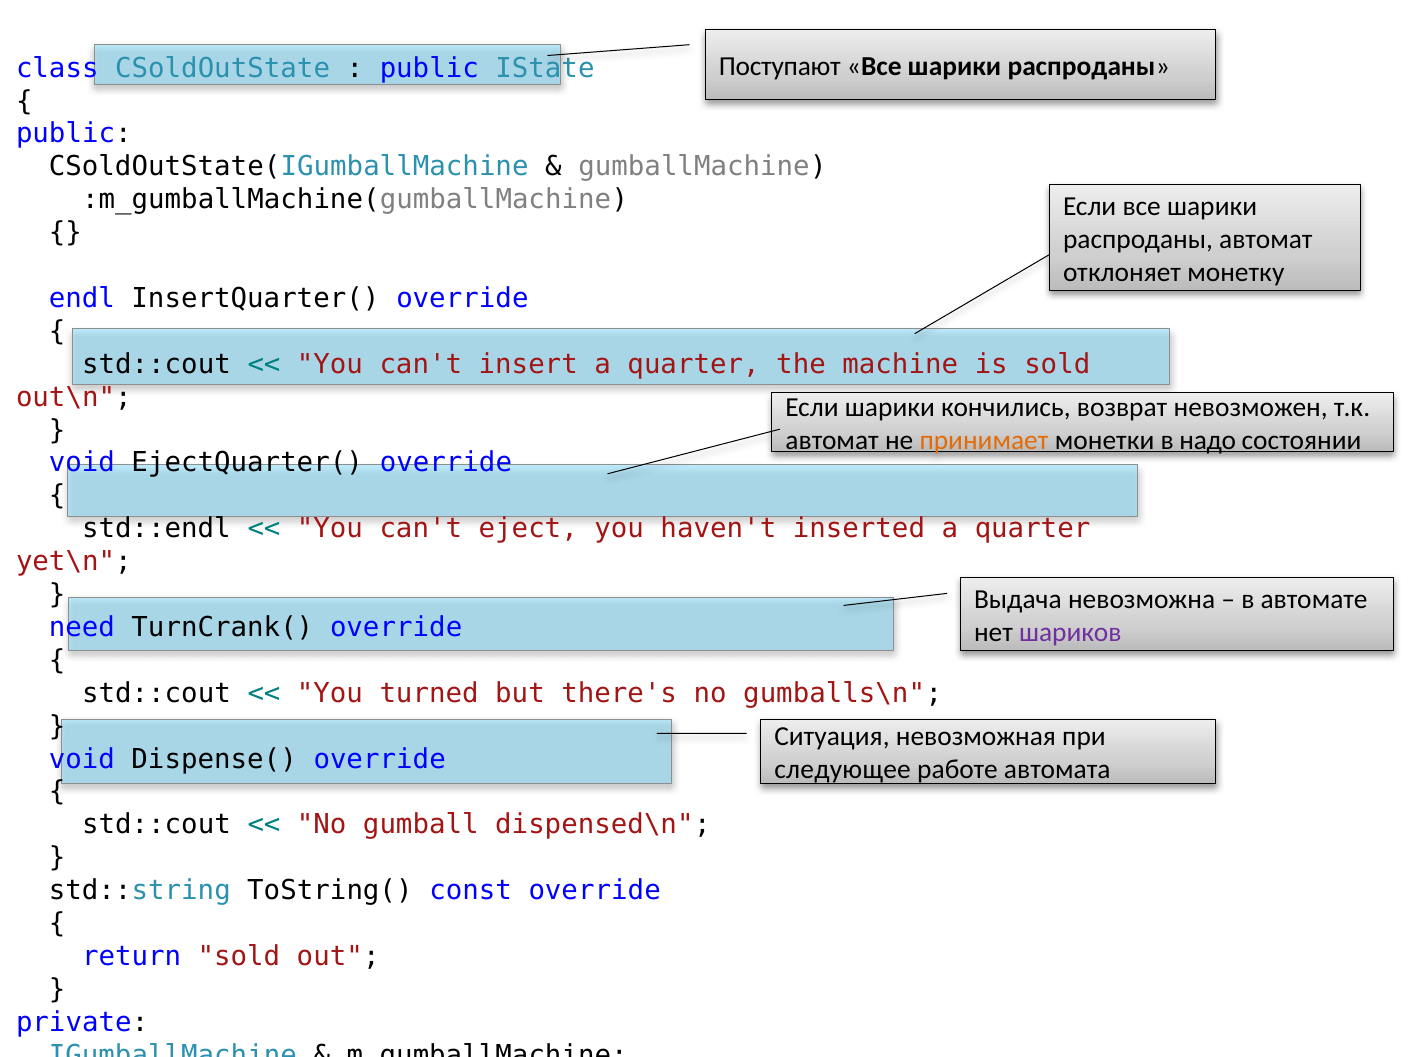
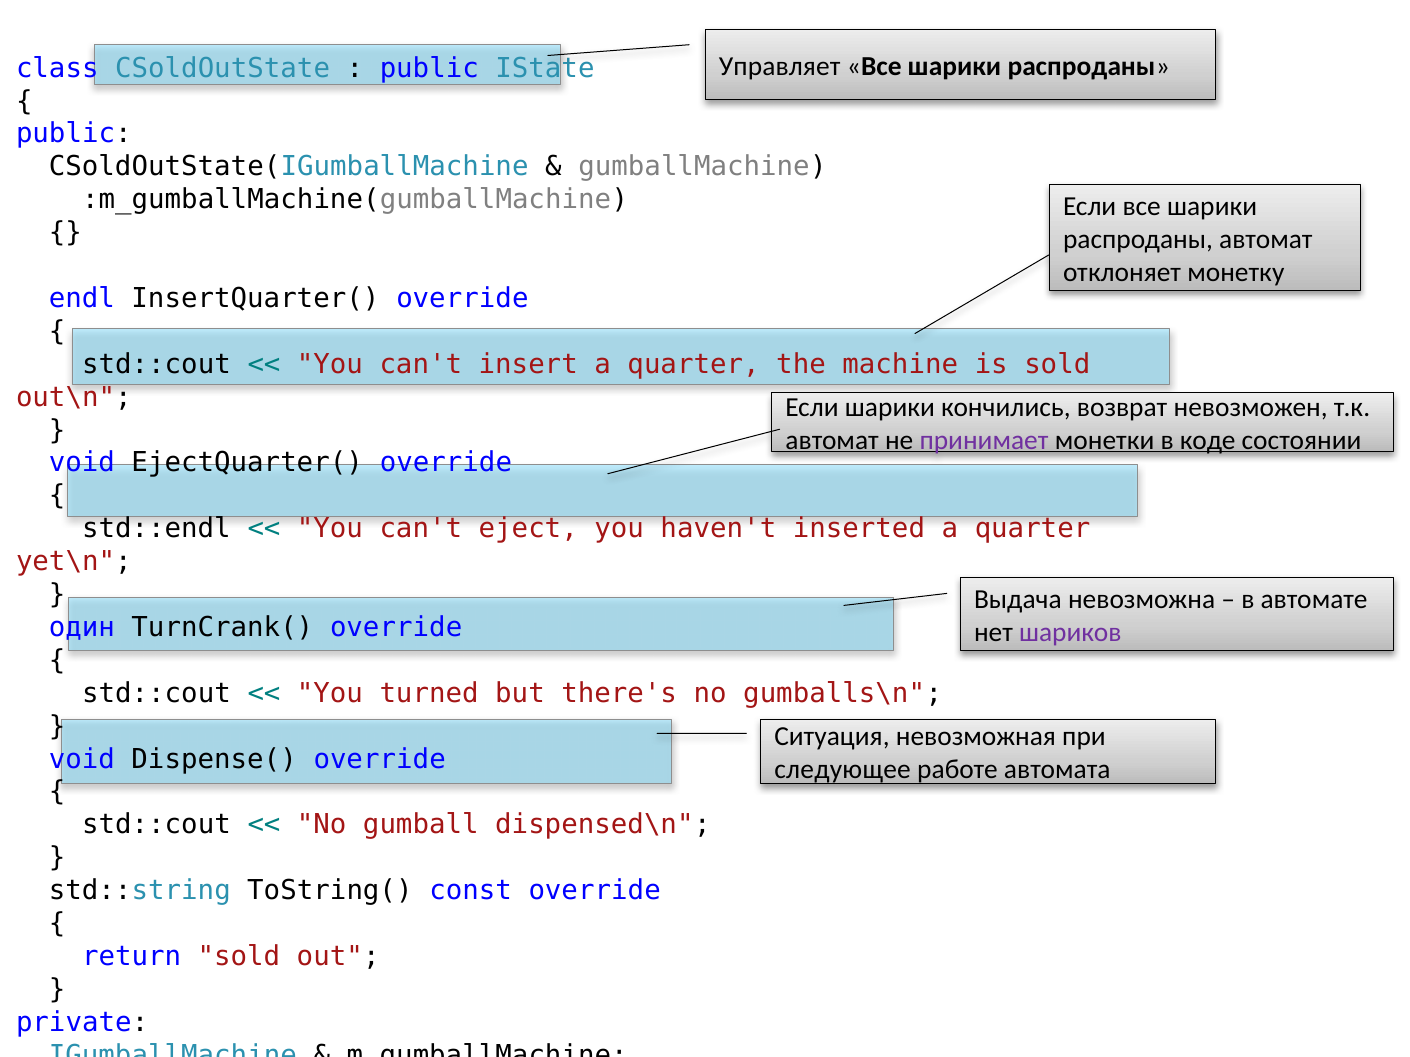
Поступают: Поступают -> Управляет (780, 66)
принимает colour: orange -> purple (984, 441)
надо: надо -> коде (1208, 441)
need: need -> один (82, 628)
